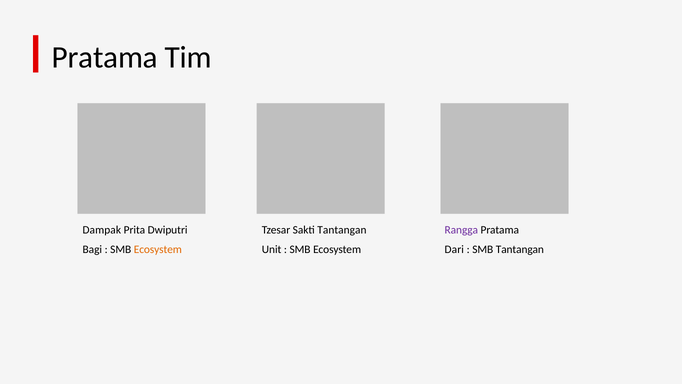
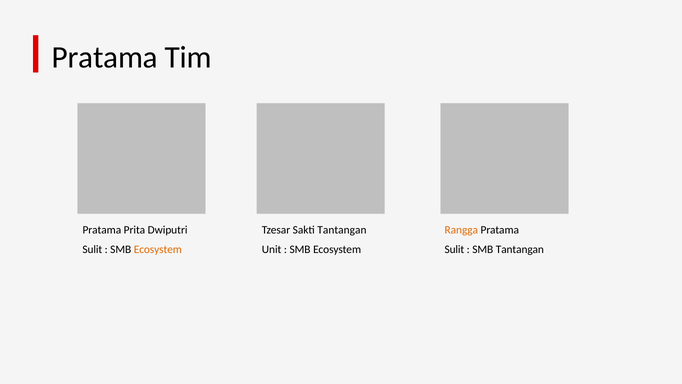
Dampak: Dampak -> Pratama (102, 230)
Rangga colour: purple -> orange (461, 230)
Bagi: Bagi -> Sulit (92, 249)
Dari: Dari -> Sulit (454, 249)
